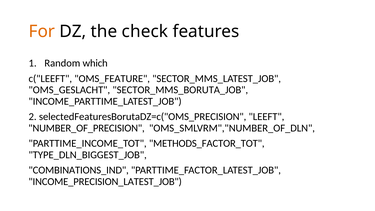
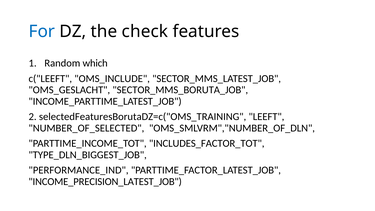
For colour: orange -> blue (42, 32)
OMS_FEATURE: OMS_FEATURE -> OMS_INCLUDE (112, 79)
selectedFeaturesBorutaDZ=c("OMS_PRECISION: selectedFeaturesBorutaDZ=c("OMS_PRECISION -> selectedFeaturesBorutaDZ=c("OMS_TRAINING (143, 117)
NUMBER_OF_PRECISION: NUMBER_OF_PRECISION -> NUMBER_OF_SELECTED (86, 128)
METHODS_FACTOR_TOT: METHODS_FACTOR_TOT -> INCLUDES_FACTOR_TOT (207, 143)
COMBINATIONS_IND: COMBINATIONS_IND -> PERFORMANCE_IND (79, 170)
